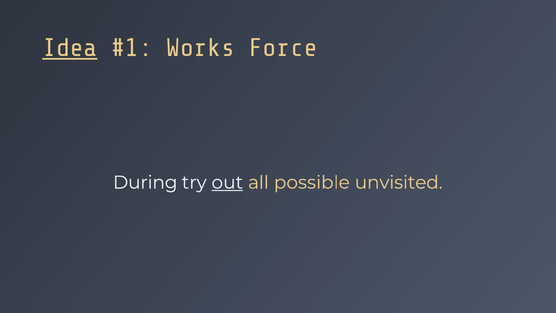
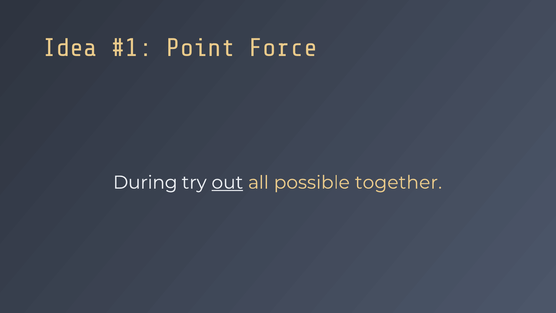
Idea underline: present -> none (70, 48)
Works: Works -> Point (201, 48)
unvisited: unvisited -> together (398, 182)
